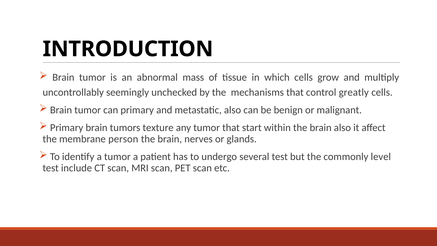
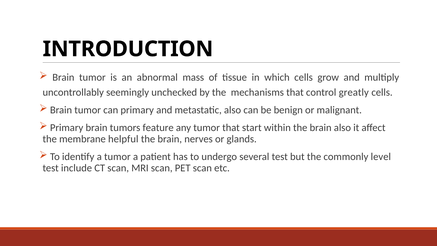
texture: texture -> feature (158, 128)
person: person -> helpful (123, 139)
